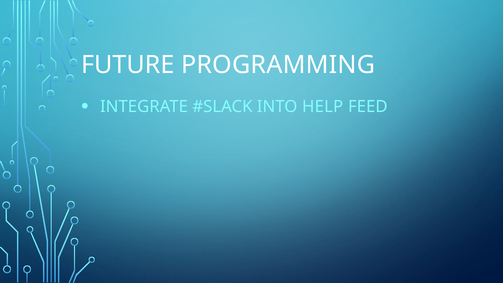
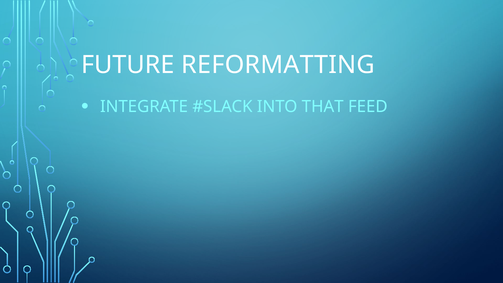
PROGRAMMING: PROGRAMMING -> REFORMATTING (278, 65)
HELP: HELP -> THAT (323, 107)
